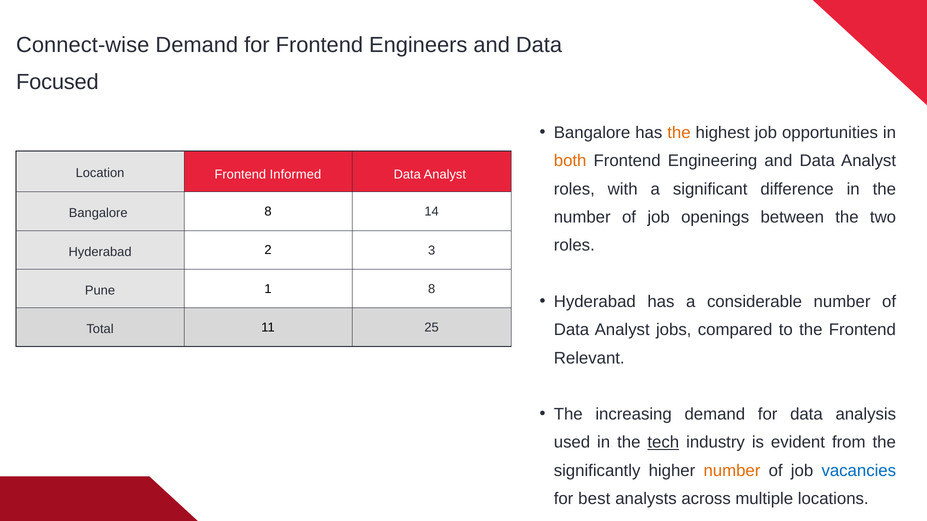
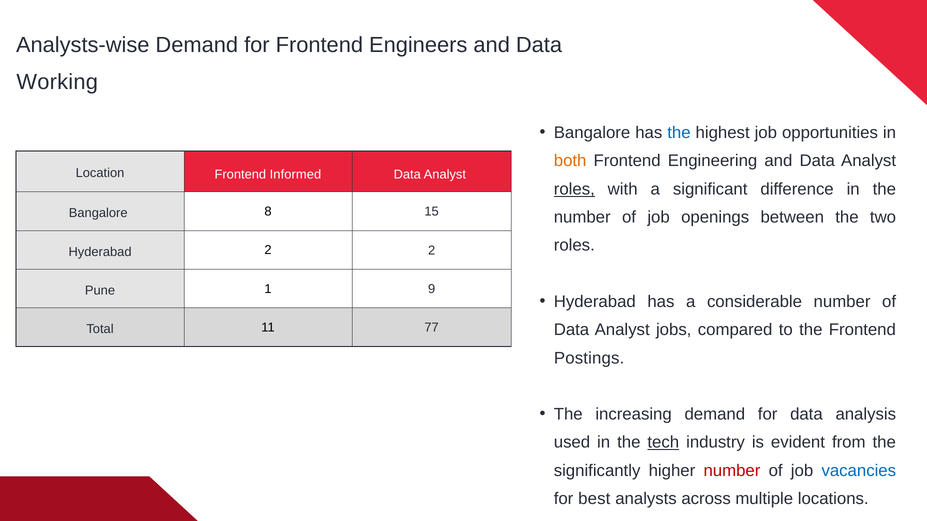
Connect-wise: Connect-wise -> Analysts-wise (83, 45)
Focused: Focused -> Working (57, 82)
the colour: orange -> blue (679, 133)
roles underline: none -> present (574, 189)
14: 14 -> 15 (432, 212)
2 3: 3 -> 2 (432, 251)
1 8: 8 -> 9 (432, 289)
25: 25 -> 77 (432, 328)
Relevant: Relevant -> Postings (589, 358)
number colour: orange -> red (732, 471)
